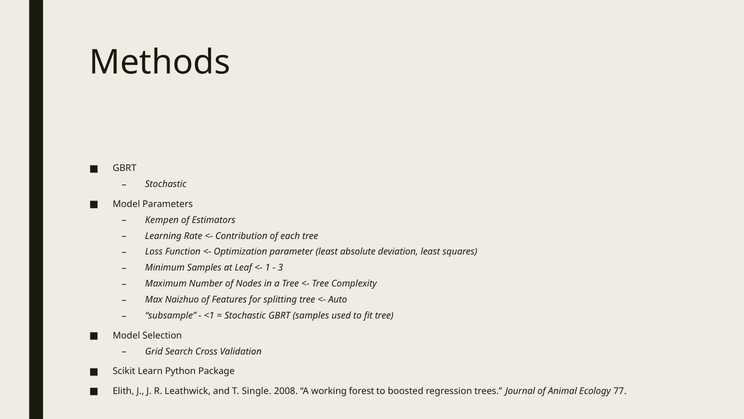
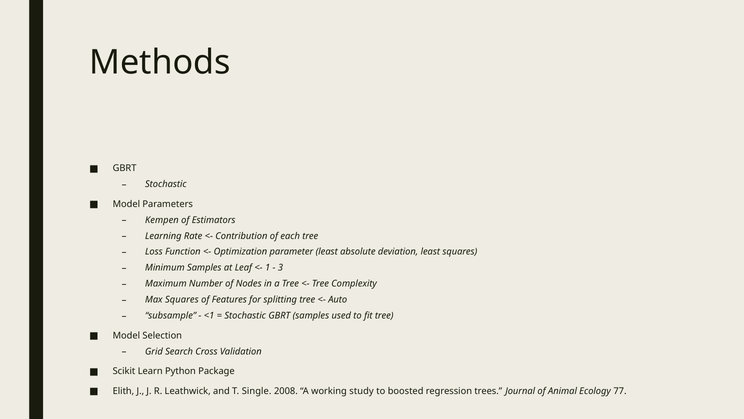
Max Naizhuo: Naizhuo -> Squares (182, 299)
forest: forest -> study (362, 391)
